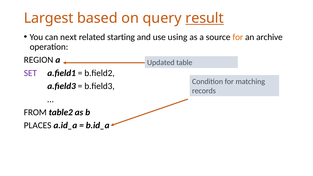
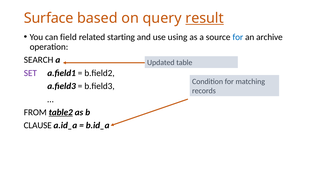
Largest: Largest -> Surface (49, 18)
next: next -> field (68, 37)
for colour: orange -> blue (238, 37)
REGION: REGION -> SEARCH (39, 60)
table2 underline: none -> present (61, 112)
PLACES: PLACES -> CLAUSE (38, 126)
